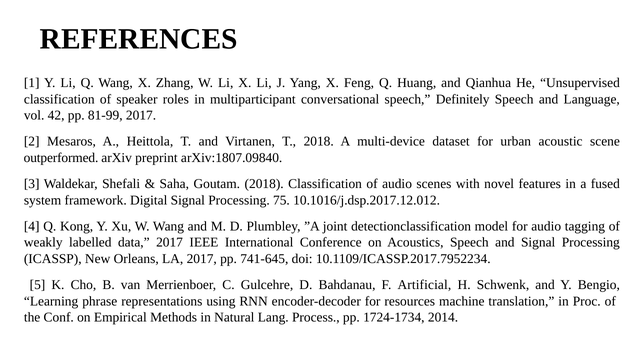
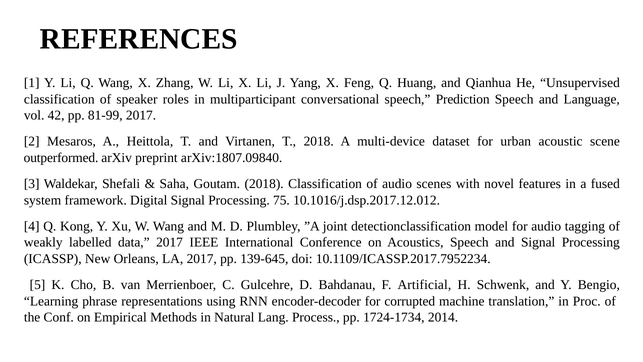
Definitely: Definitely -> Prediction (463, 99)
741-645: 741-645 -> 139-645 (264, 258)
resources: resources -> corrupted (410, 301)
